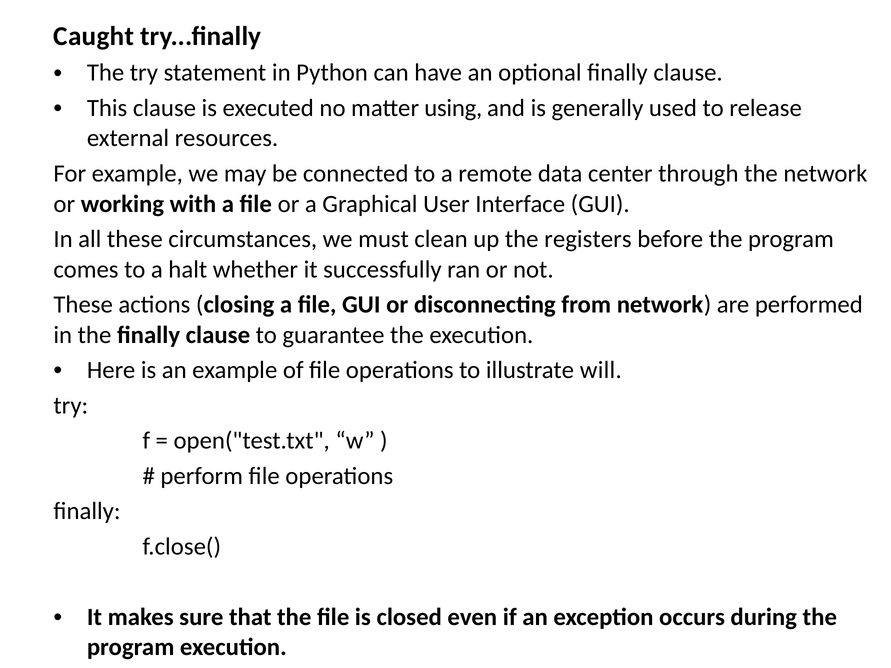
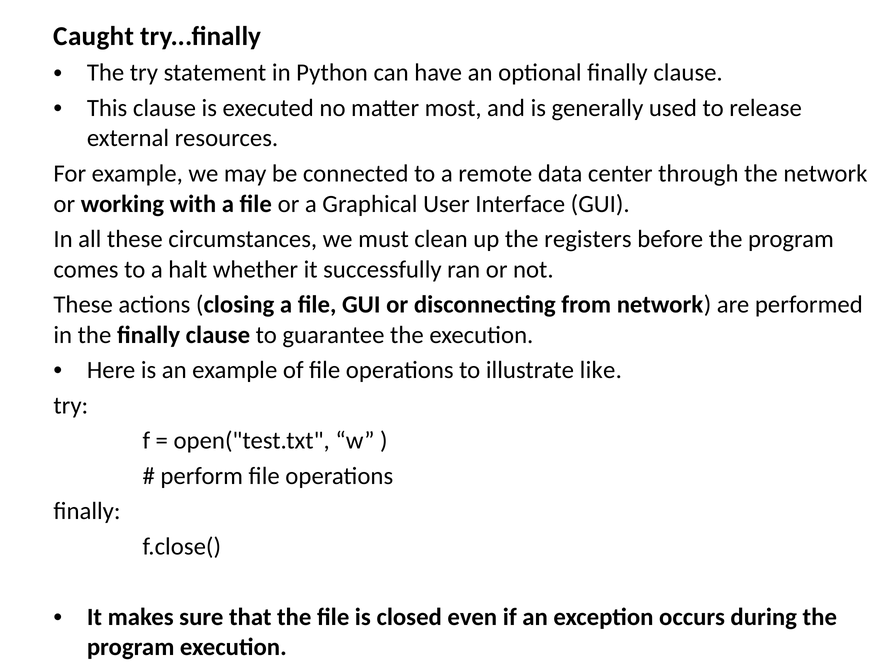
using: using -> most (453, 108)
will: will -> like (601, 370)
